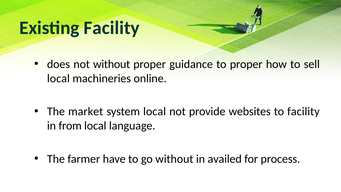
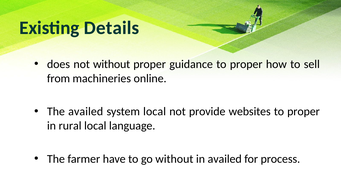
Existing Facility: Facility -> Details (112, 28)
local: local -> from (59, 78)
The market: market -> availed (86, 111)
websites to facility: facility -> proper (304, 111)
from: from -> rural (70, 126)
